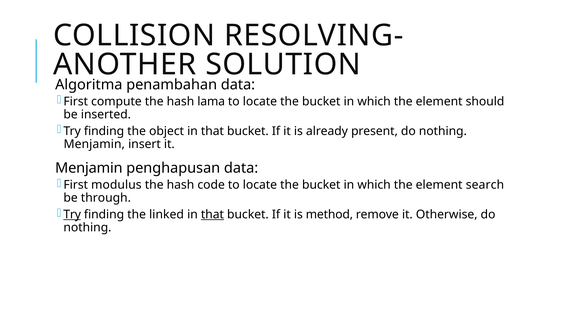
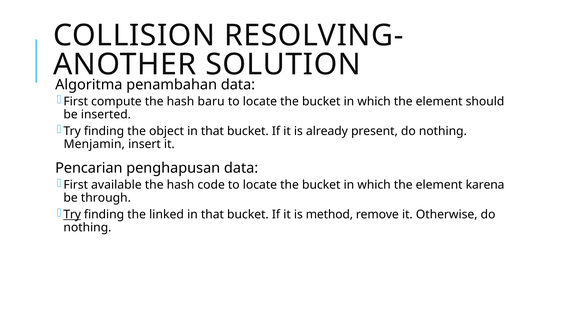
lama: lama -> baru (211, 101)
Menjamin: Menjamin -> Pencarian (89, 168)
modulus: modulus -> available (116, 185)
search: search -> karena (485, 185)
that underline: present -> none (212, 215)
